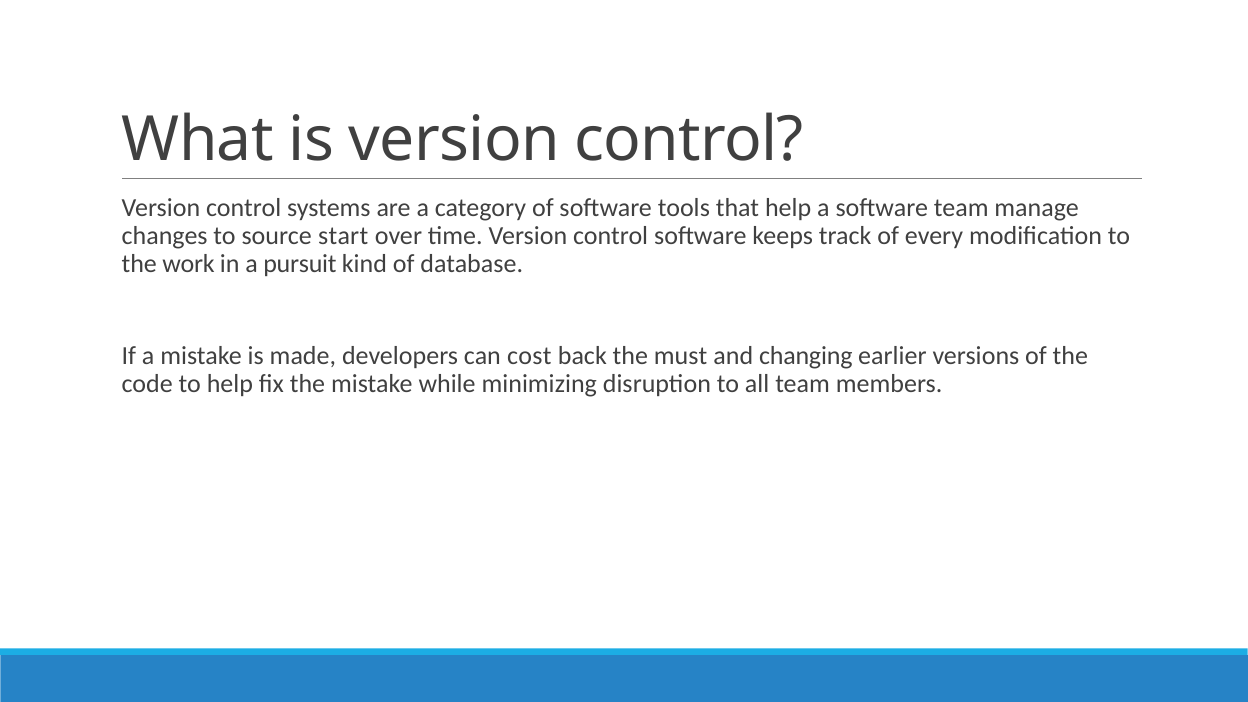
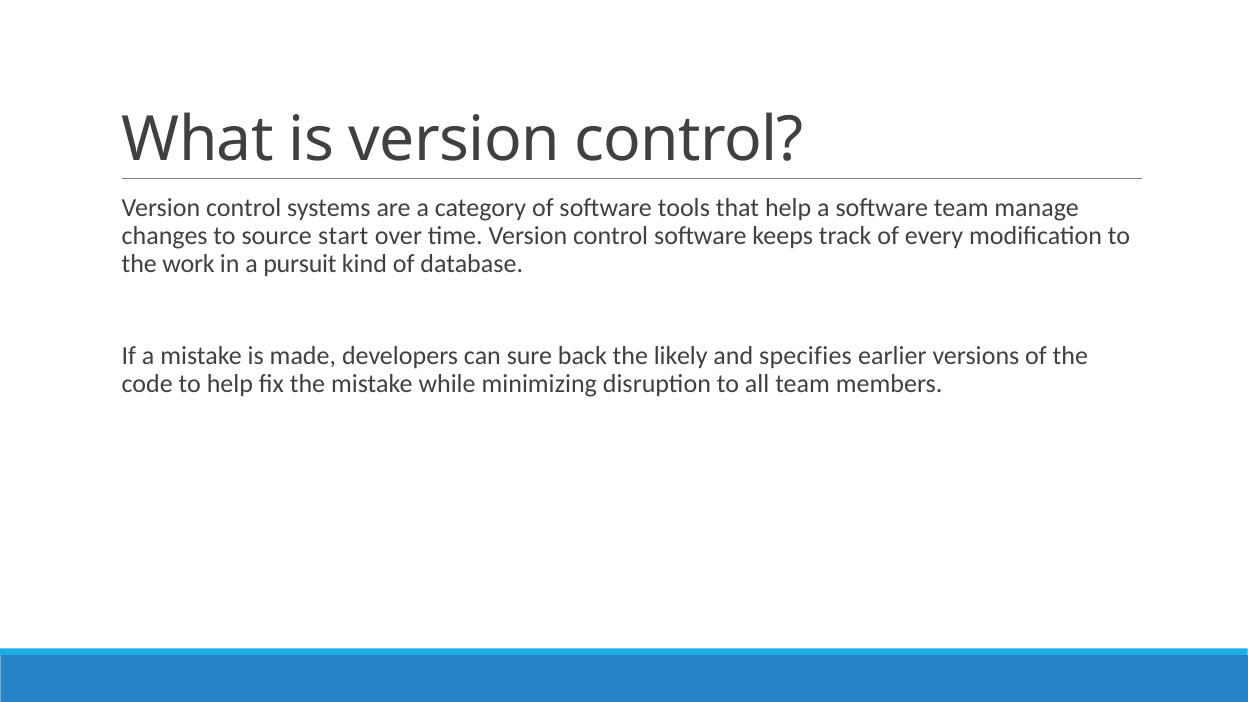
cost: cost -> sure (530, 356)
must: must -> likely (681, 356)
changing: changing -> specifies (806, 356)
